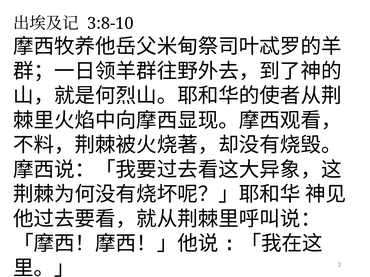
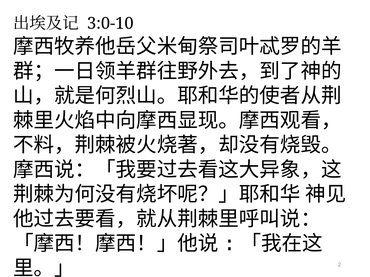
3:8-10: 3:8-10 -> 3:0-10 (110, 23)
